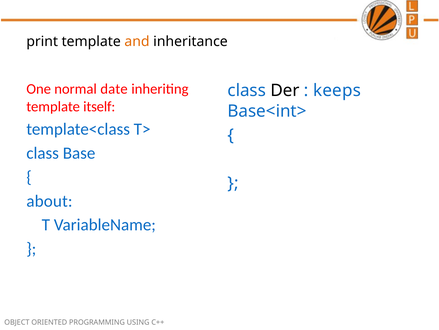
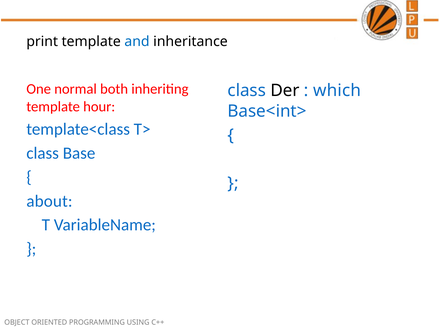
and colour: orange -> blue (137, 42)
date: date -> both (114, 89)
keeps: keeps -> which (337, 90)
itself: itself -> hour (99, 106)
